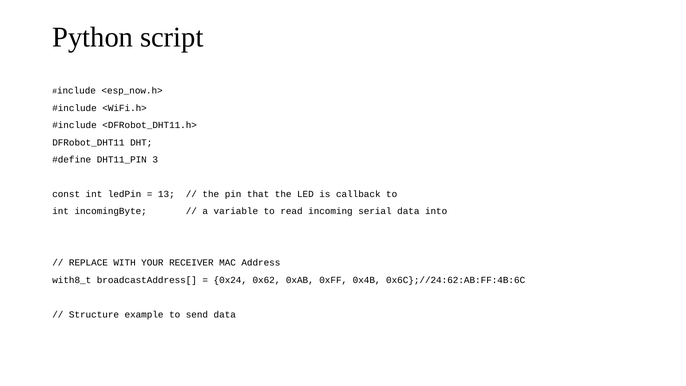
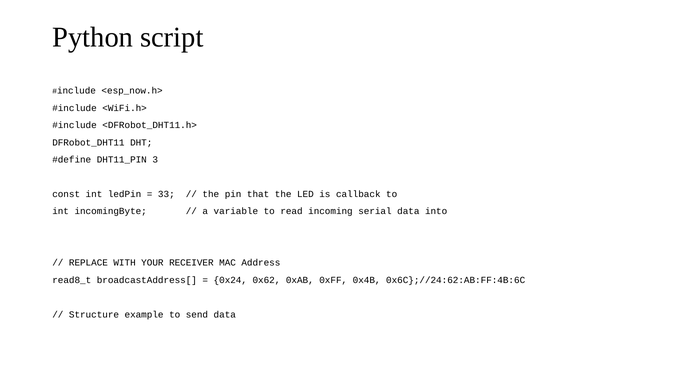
13: 13 -> 33 (166, 194)
with8_t: with8_t -> read8_t (72, 280)
